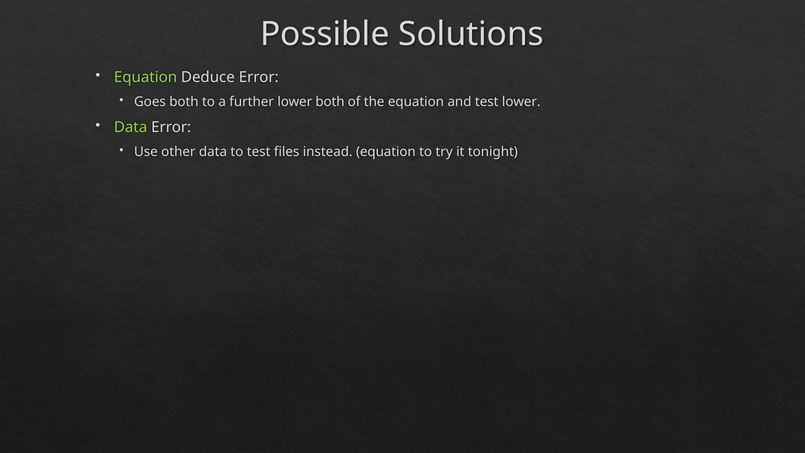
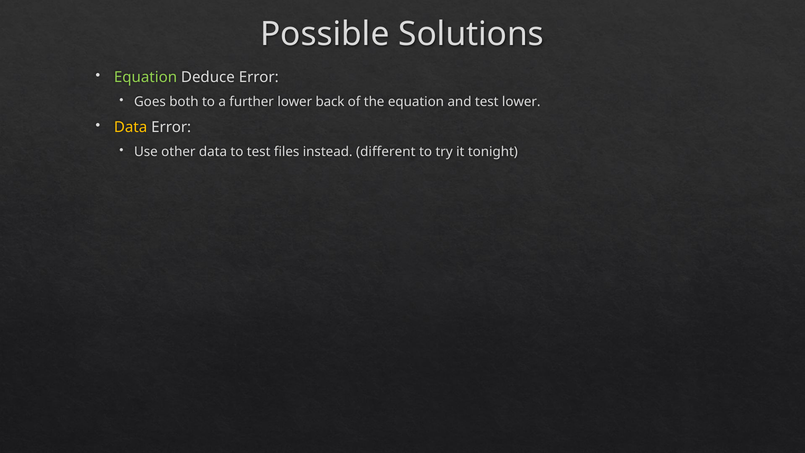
lower both: both -> back (330, 102)
Data colour: light green -> yellow (131, 127)
instead equation: equation -> different (386, 152)
